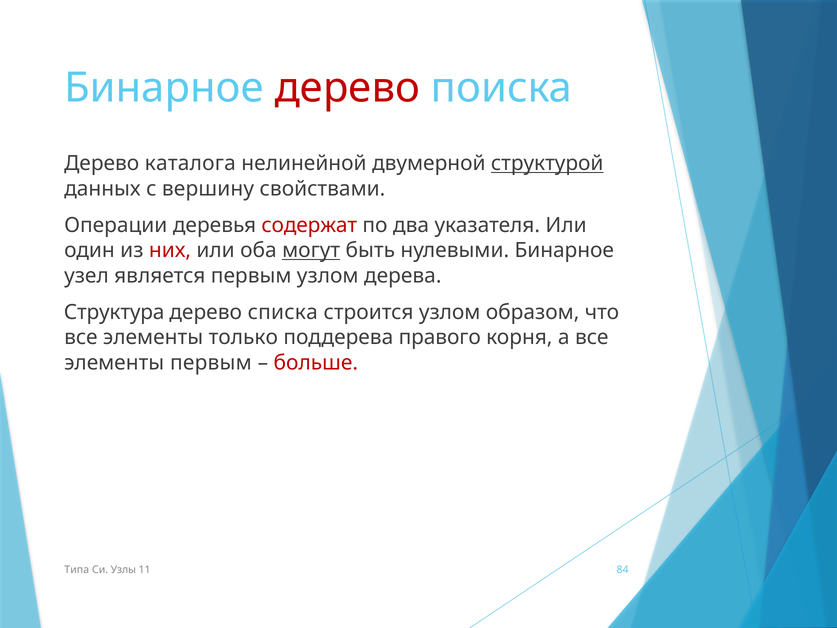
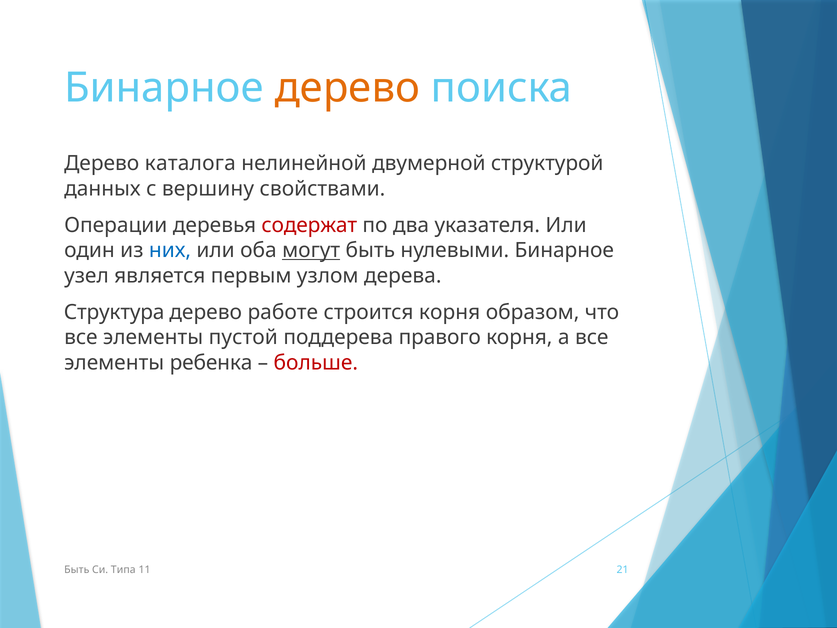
дерево colour: red -> orange (347, 88)
структурой underline: present -> none (547, 164)
них colour: red -> blue (170, 250)
списка: списка -> работе (283, 312)
строится узлом: узлом -> корня (450, 312)
только: только -> пустой (243, 337)
элементы первым: первым -> ребенка (211, 363)
Типа: Типа -> Быть (77, 570)
Узлы: Узлы -> Типа (123, 570)
84: 84 -> 21 (623, 570)
